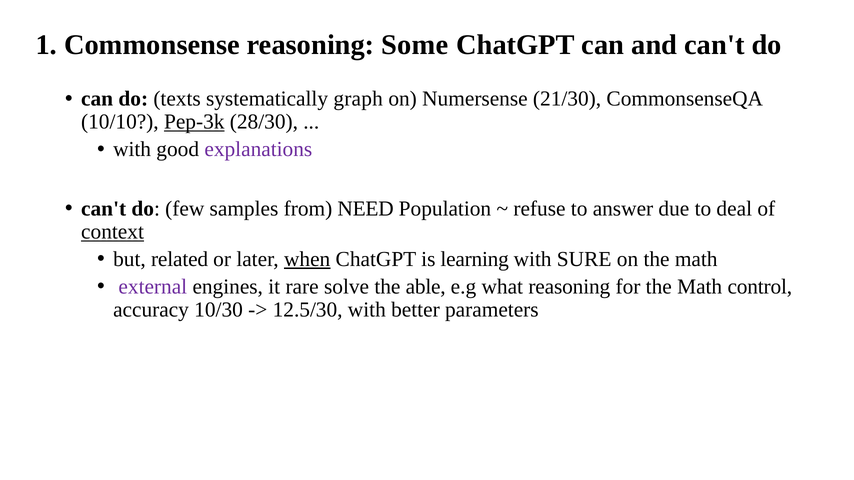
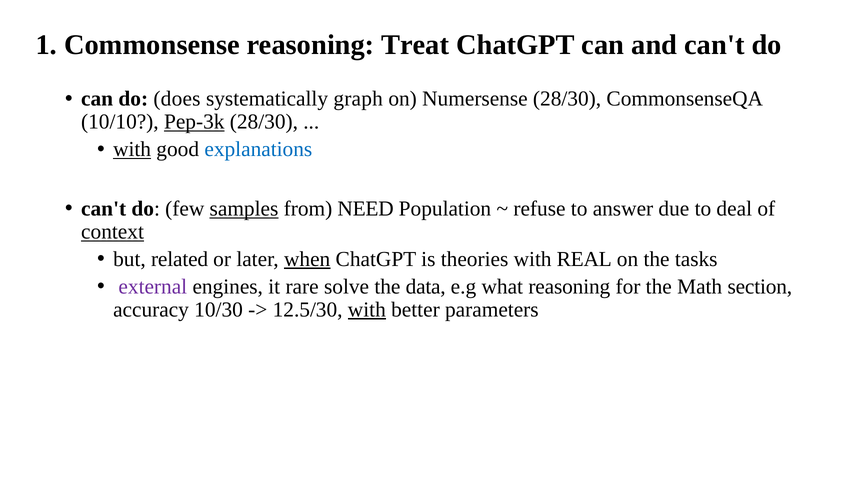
Some: Some -> Treat (415, 45)
texts: texts -> does (177, 99)
Numersense 21/30: 21/30 -> 28/30 (567, 99)
with underline: none -> present (132, 149)
explanations colour: purple -> blue (258, 149)
samples underline: none -> present (244, 209)
learning: learning -> theories (475, 259)
SURE: SURE -> REAL (584, 259)
on the math: math -> tasks (696, 259)
able: able -> data (426, 287)
control: control -> section (760, 287)
with underline: none -> present (367, 310)
